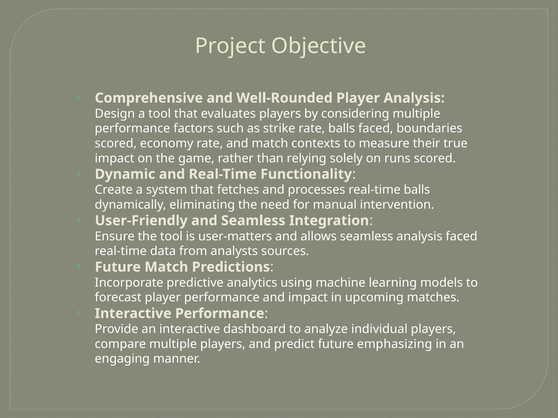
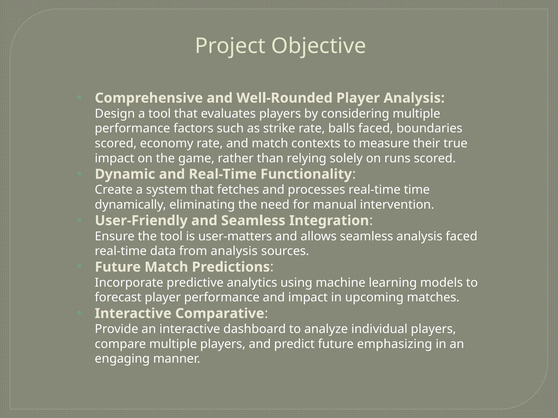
real-time balls: balls -> time (417, 190)
from analysts: analysts -> analysis (234, 251)
Interactive Performance: Performance -> Comparative (220, 314)
